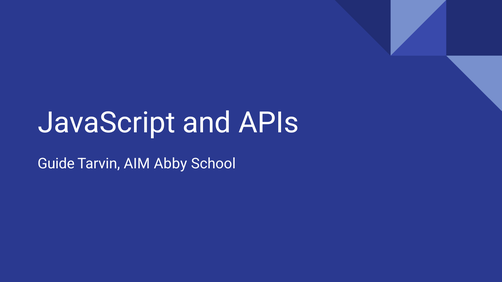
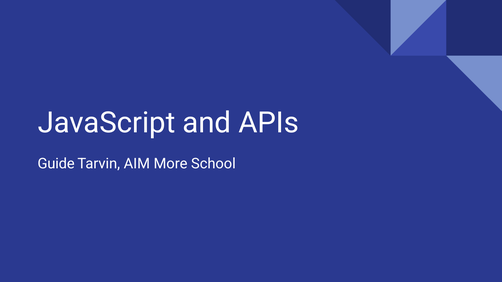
Abby: Abby -> More (171, 164)
